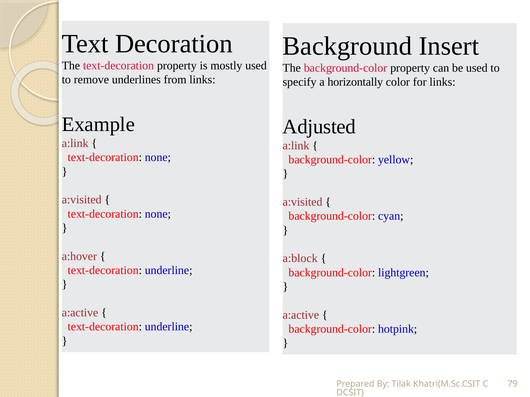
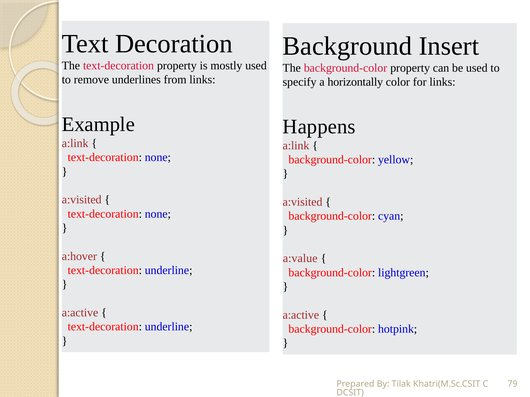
Adjusted: Adjusted -> Happens (319, 127)
a:block: a:block -> a:value (300, 259)
